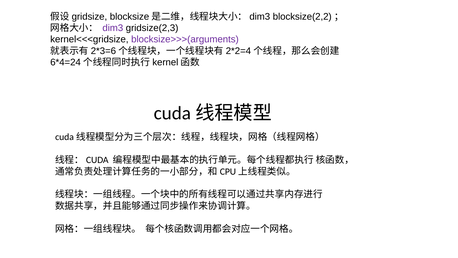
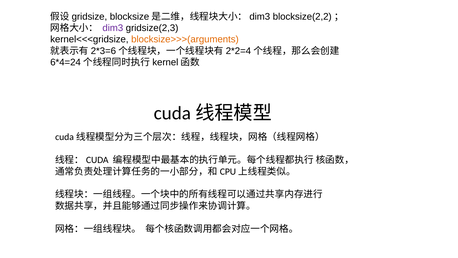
blocksize>>>(arguments colour: purple -> orange (185, 39)
